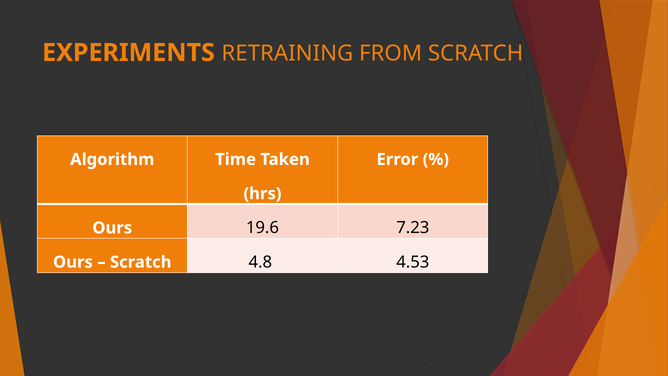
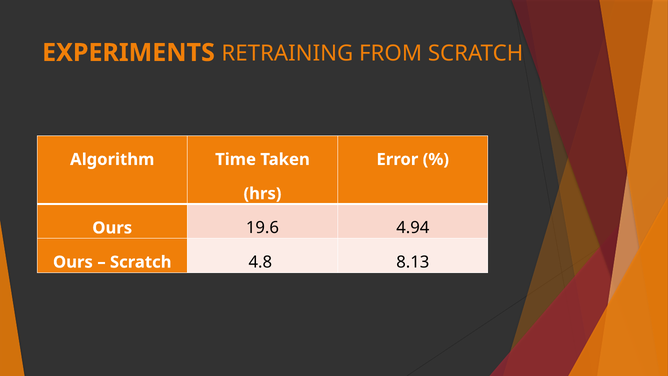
7.23: 7.23 -> 4.94 (413, 228)
4.53: 4.53 -> 8.13 (413, 262)
